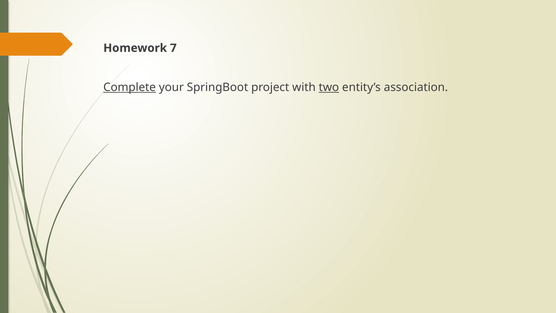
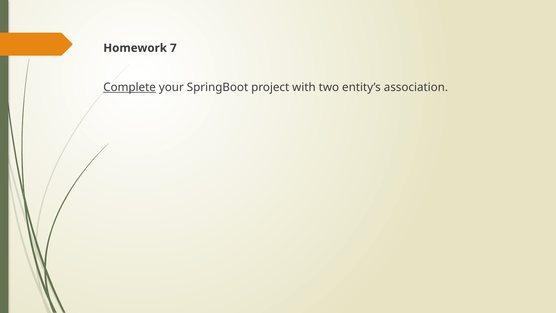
two underline: present -> none (329, 87)
